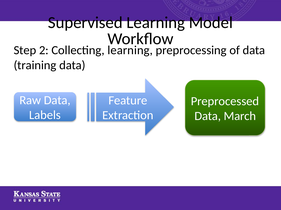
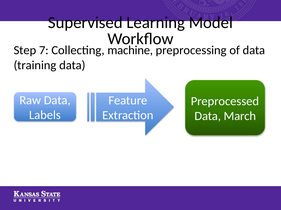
2: 2 -> 7 (44, 50)
Collecting learning: learning -> machine (130, 50)
